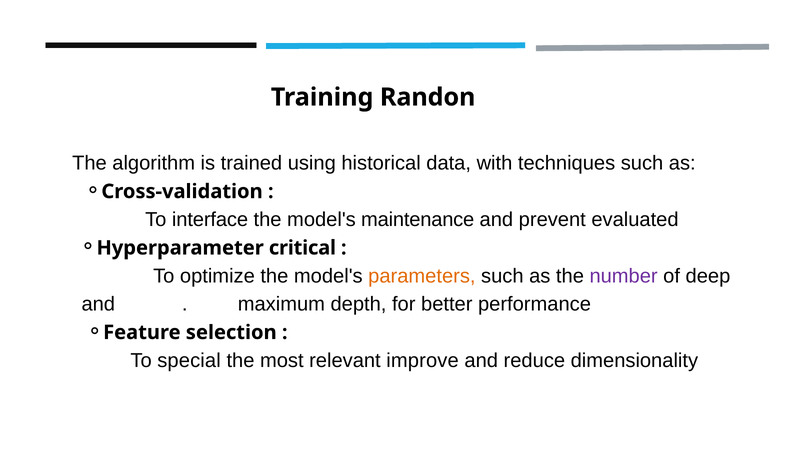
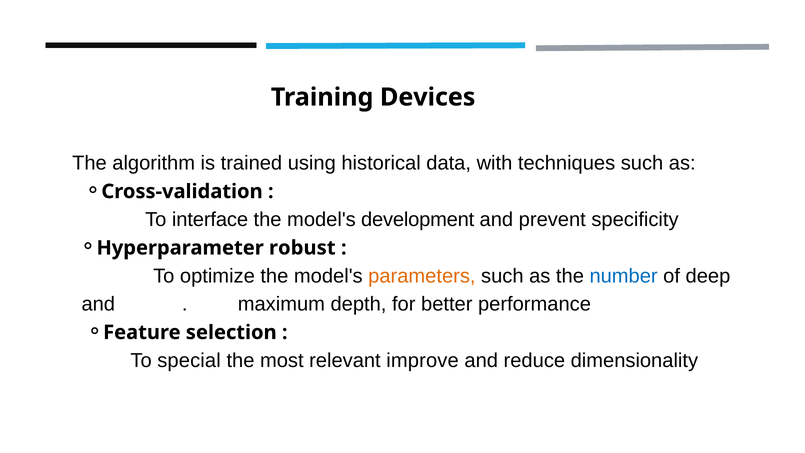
Randon: Randon -> Devices (428, 97)
maintenance: maintenance -> development (418, 220)
evaluated: evaluated -> specificity (635, 220)
critical: critical -> robust (302, 248)
number colour: purple -> blue (624, 276)
